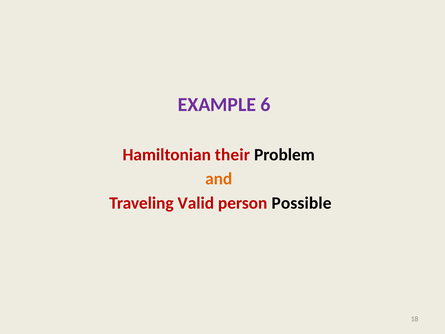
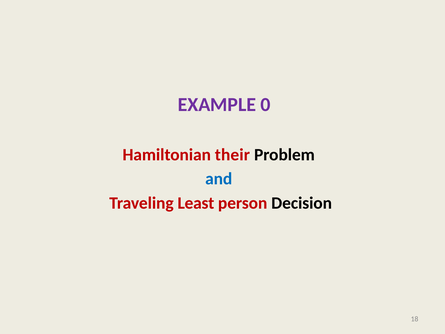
6: 6 -> 0 (266, 104)
and colour: orange -> blue (219, 179)
Valid: Valid -> Least (196, 203)
Possible: Possible -> Decision (302, 203)
